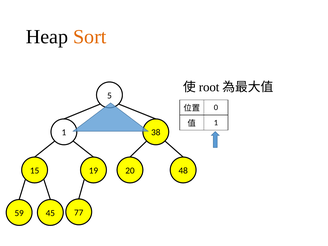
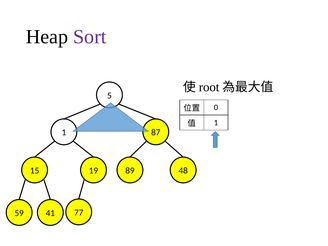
Sort colour: orange -> purple (90, 37)
38: 38 -> 87 (156, 132)
20: 20 -> 89 (130, 171)
45: 45 -> 41 (50, 213)
